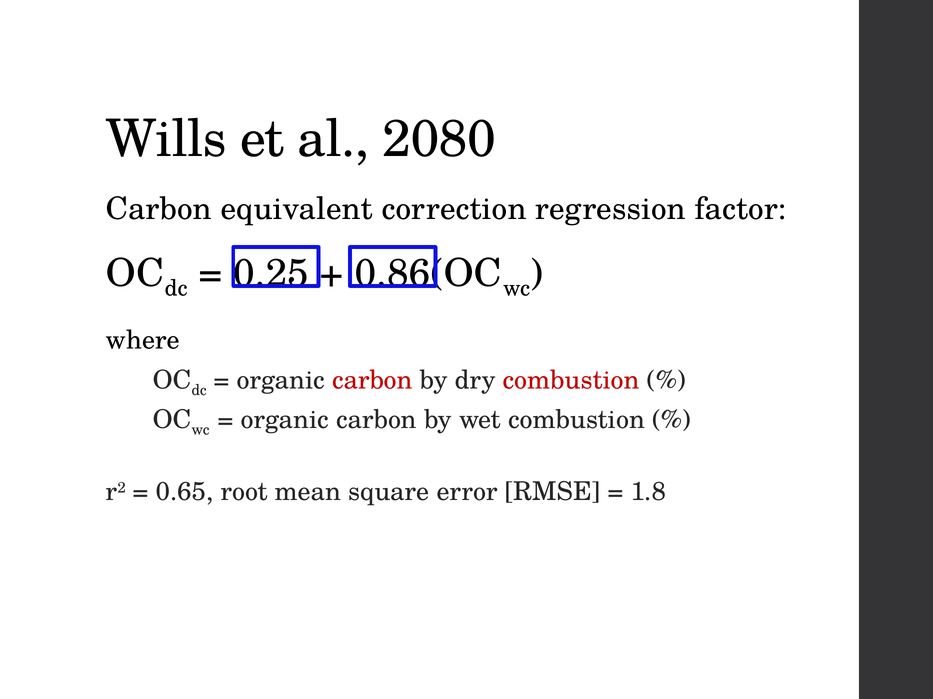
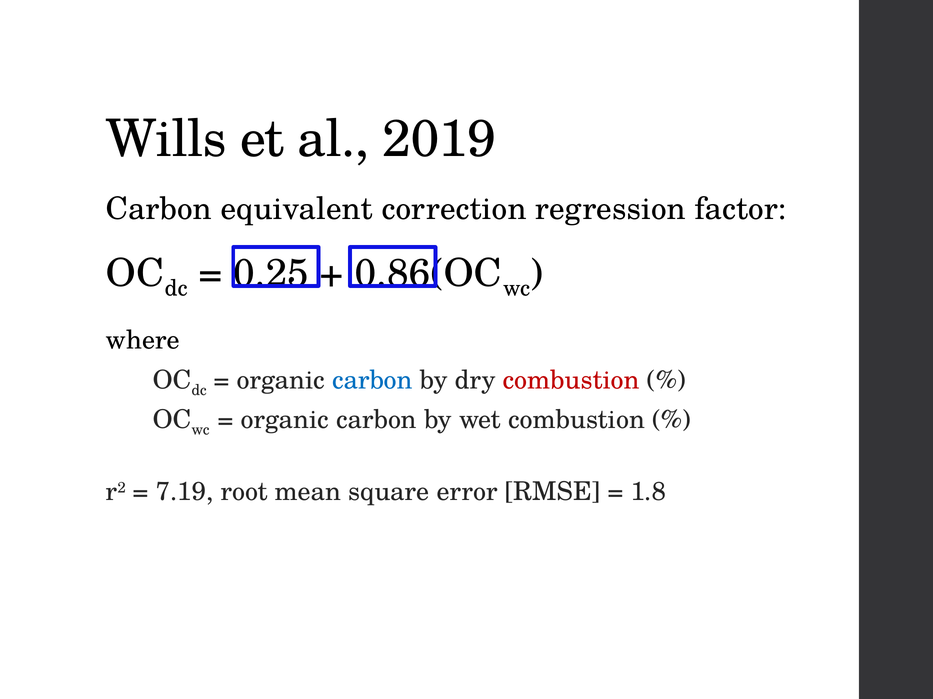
2080: 2080 -> 2019 (439, 140)
carbon colour: red -> blue (372, 380)
0.65: 0.65 -> 7.19 (185, 492)
